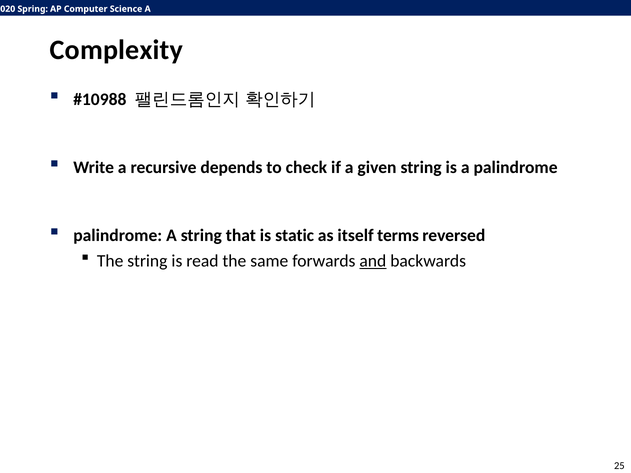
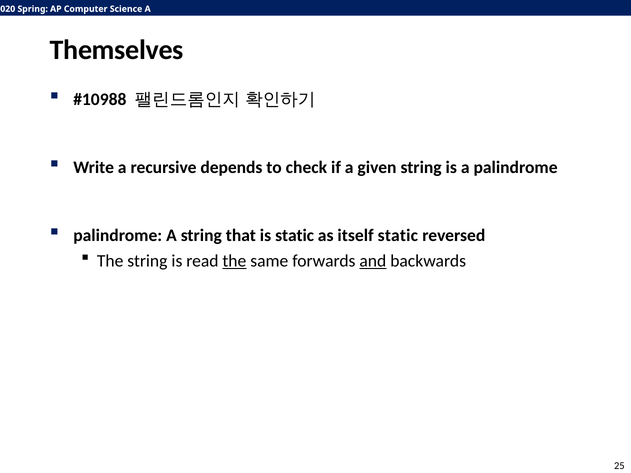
Complexity: Complexity -> Themselves (117, 50)
itself terms: terms -> static (398, 236)
the underline: none -> present (234, 261)
